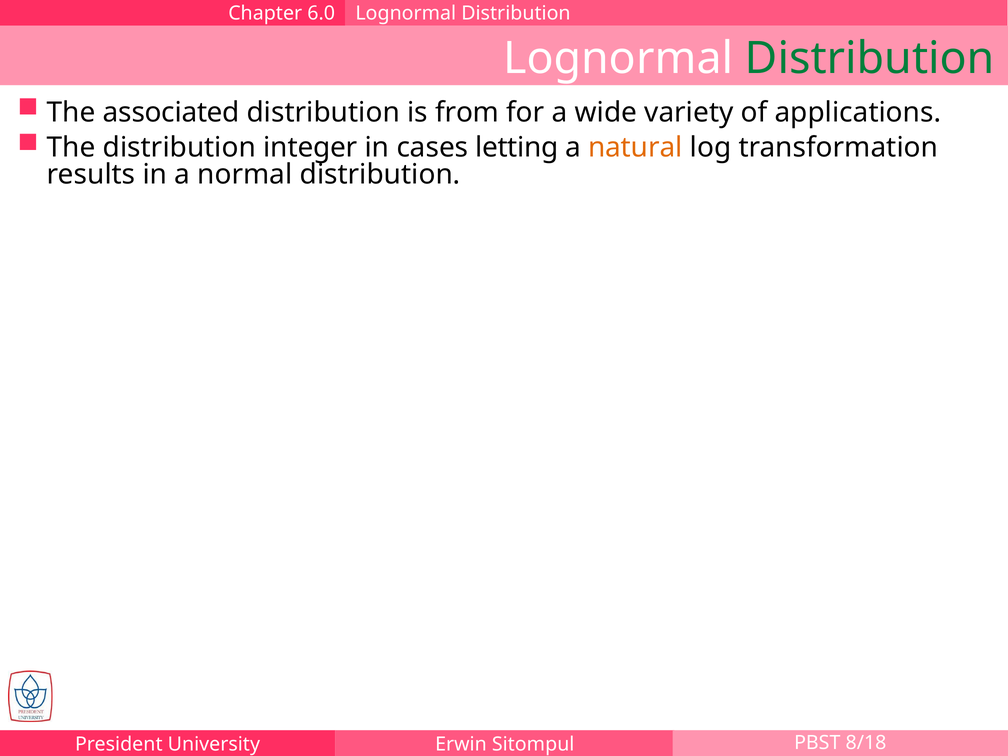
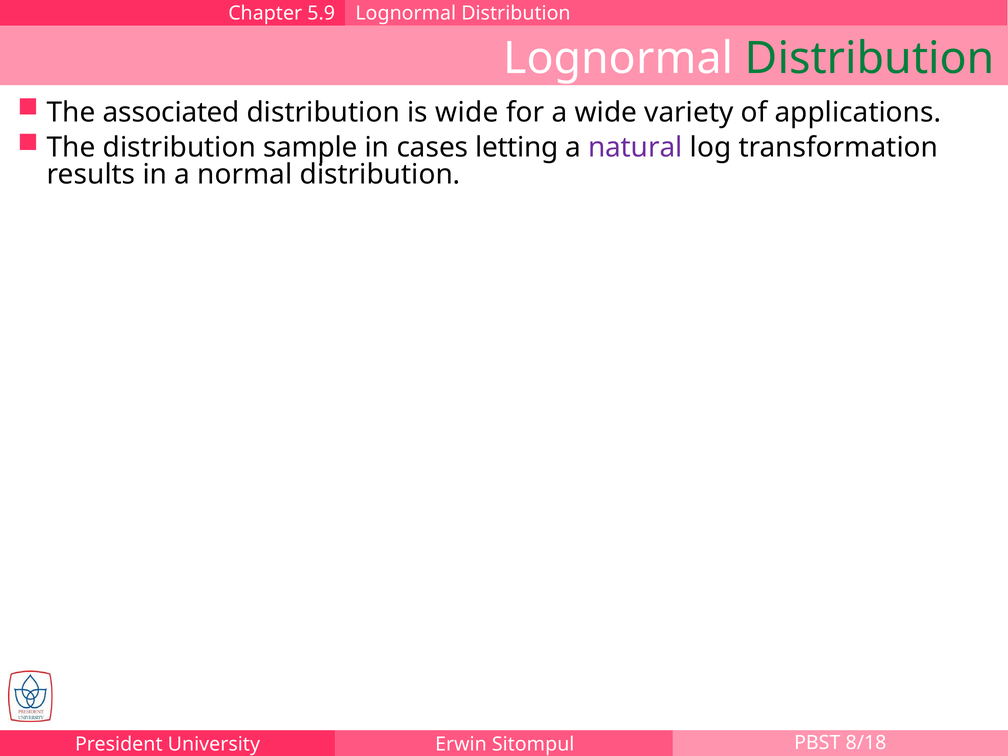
6.0: 6.0 -> 5.9 (321, 13)
is from: from -> wide (467, 112)
integer: integer -> sample (310, 148)
natural colour: orange -> purple (635, 148)
